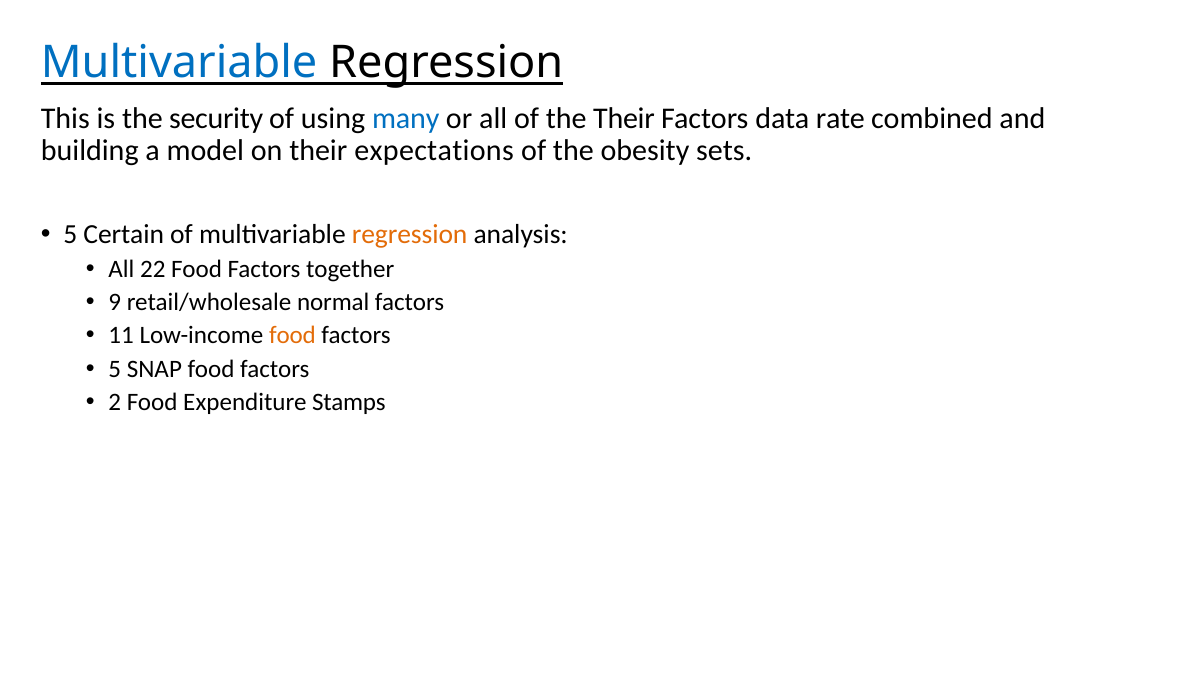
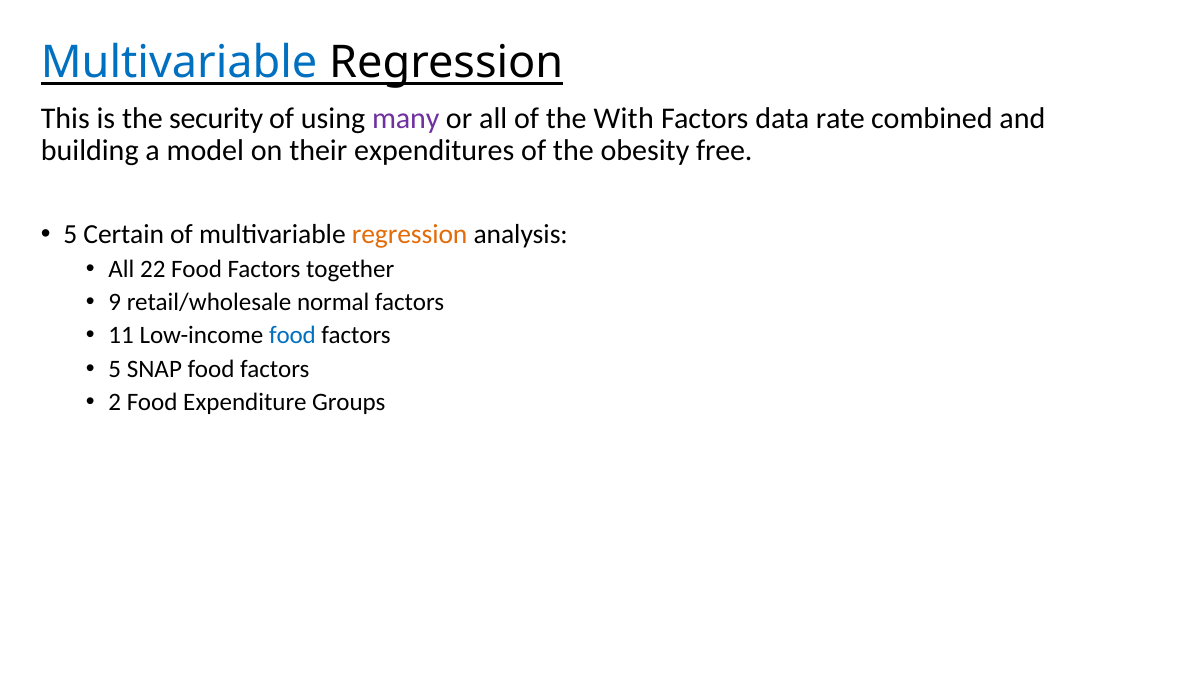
many colour: blue -> purple (406, 119)
the Their: Their -> With (624, 119)
expectations: expectations -> expenditures (434, 151)
sets: sets -> free (724, 151)
food colour: orange -> blue (292, 336)
Stamps: Stamps -> Groups (349, 402)
